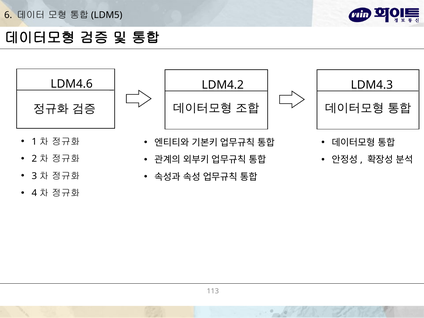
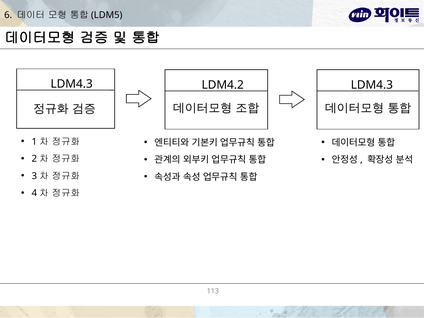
LDM4.6: LDM4.6 -> LDM4.3 (72, 84)
